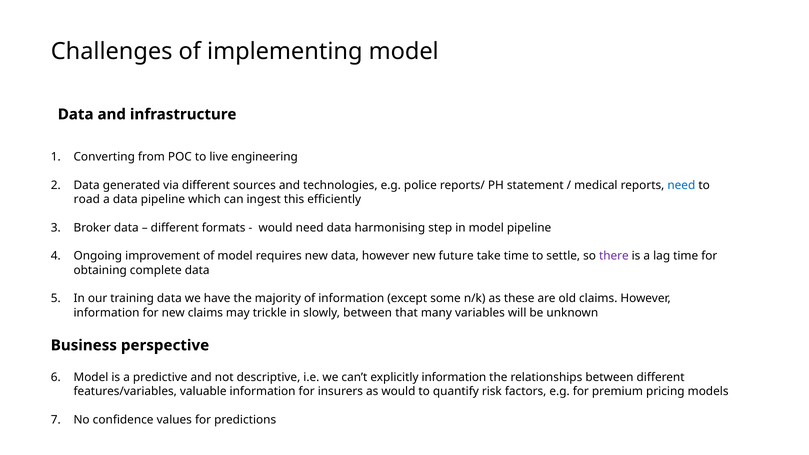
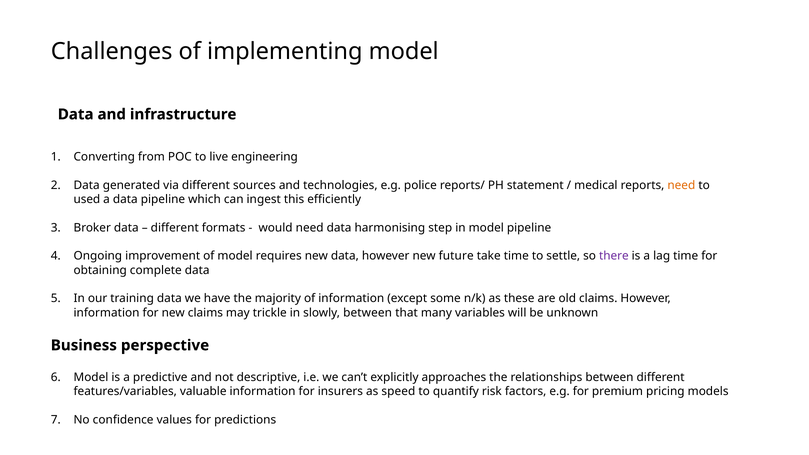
need colour: blue -> orange (681, 185)
road: road -> used (87, 199)
explicitly information: information -> approaches (454, 377)
as would: would -> speed (398, 392)
